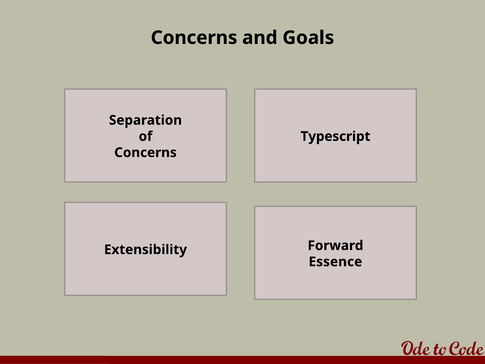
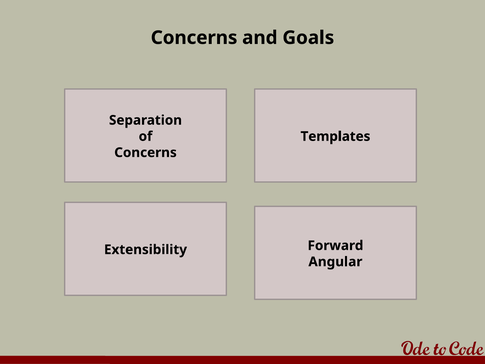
Typescript: Typescript -> Templates (335, 136)
Essence: Essence -> Angular (335, 262)
